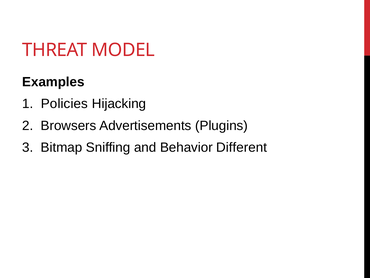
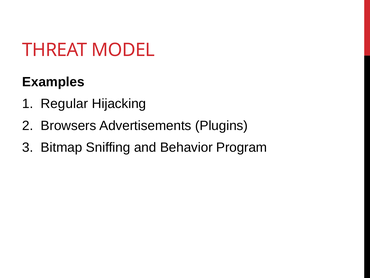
Policies: Policies -> Regular (64, 104)
Different: Different -> Program (242, 147)
